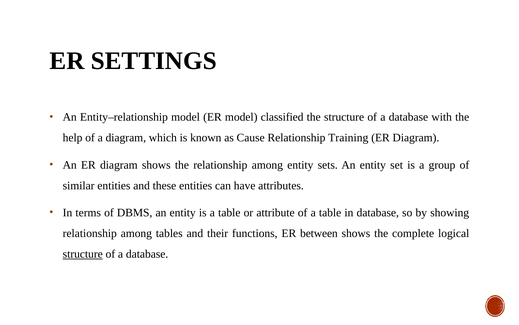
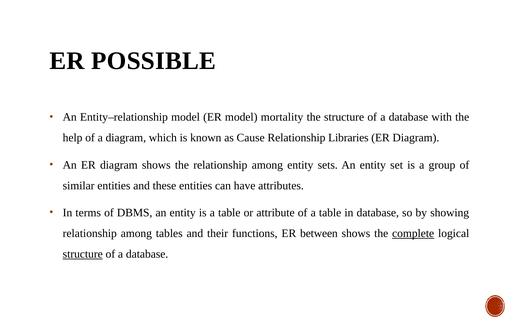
SETTINGS: SETTINGS -> POSSIBLE (154, 61)
classified: classified -> mortality (282, 117)
Training: Training -> Libraries (348, 138)
complete underline: none -> present (413, 233)
